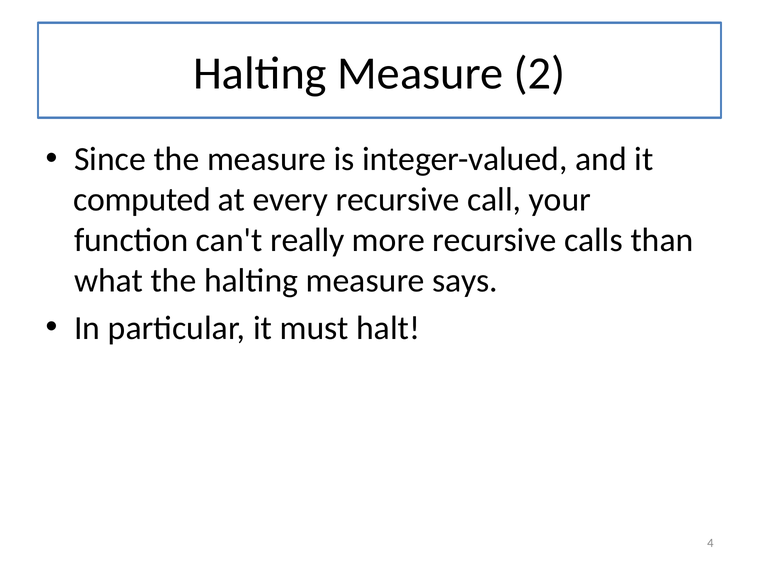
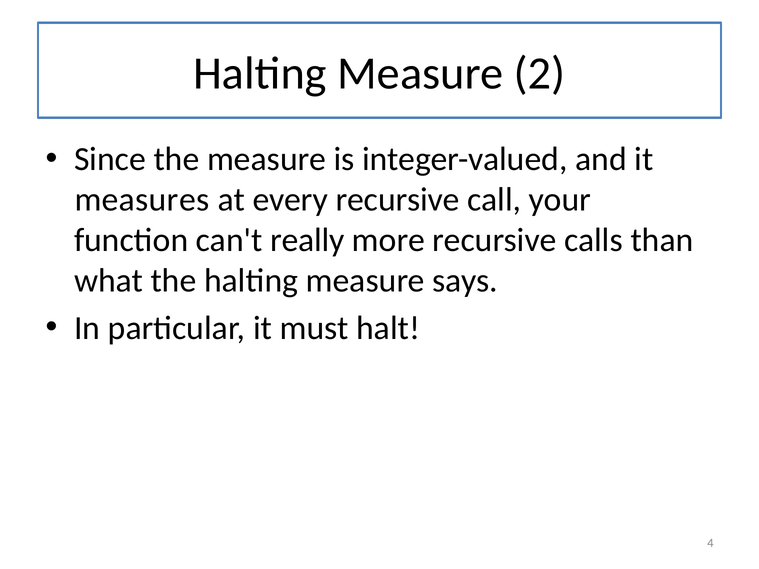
computed: computed -> measures (142, 200)
